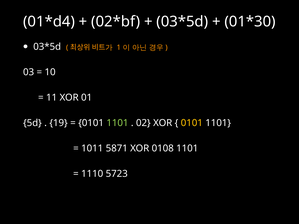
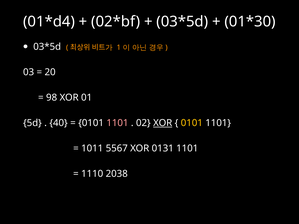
10: 10 -> 20 (50, 72)
11: 11 -> 98 (52, 98)
19: 19 -> 40 (59, 123)
1101 colour: light green -> pink (117, 123)
XOR underline: none -> present (163, 123)
5871: 5871 -> 5567 (117, 148)
0108: 0108 -> 0131 (163, 148)
5723: 5723 -> 2038 (117, 174)
